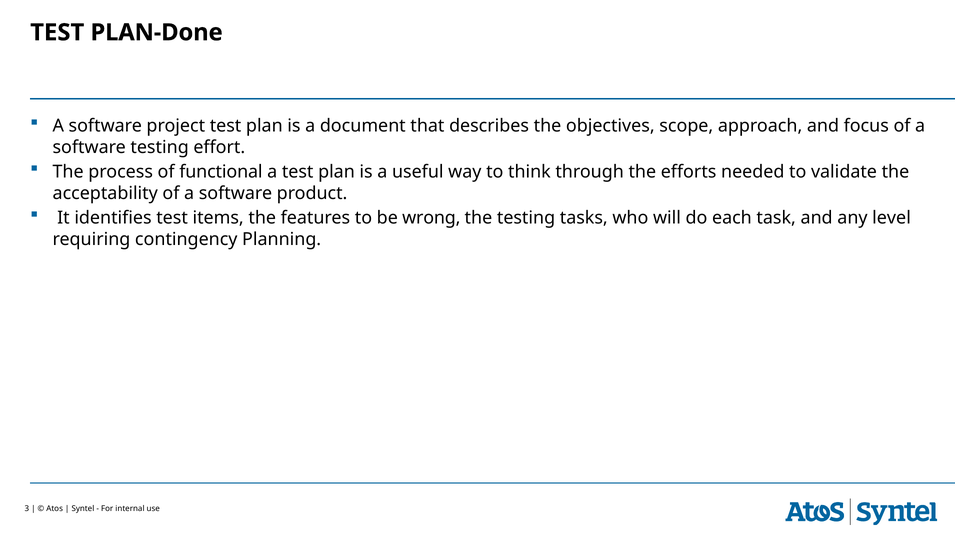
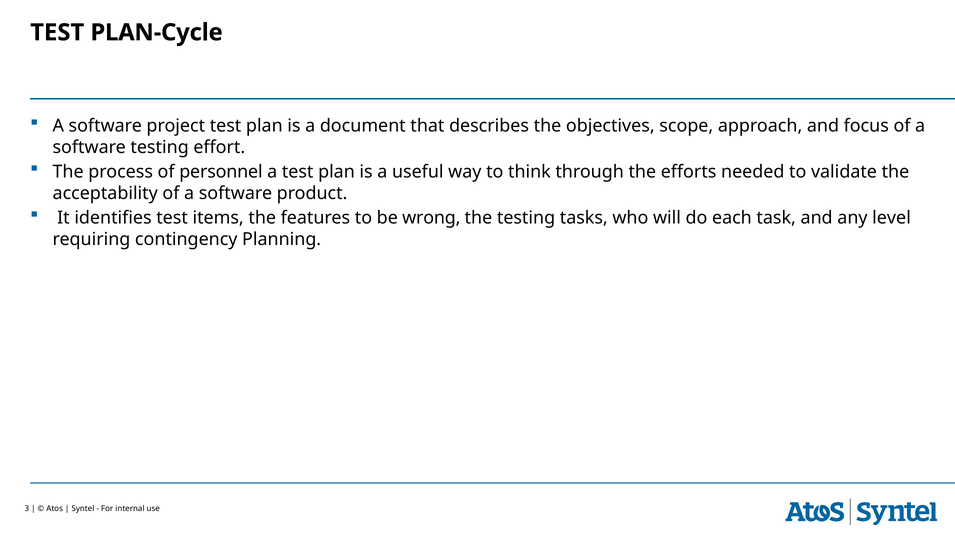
PLAN-Done: PLAN-Done -> PLAN-Cycle (157, 32)
functional: functional -> personnel (221, 172)
